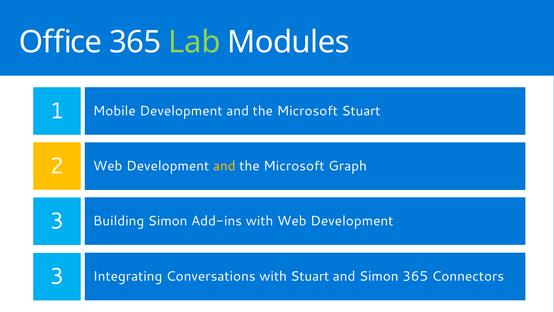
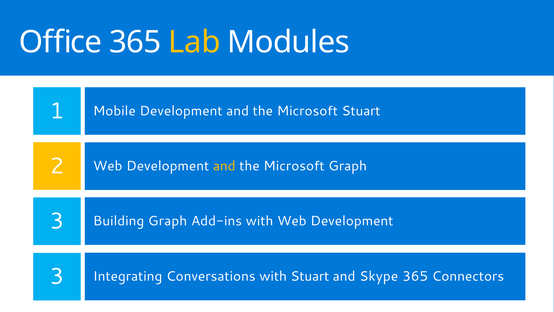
Lab colour: light green -> yellow (194, 42)
Building Simon: Simon -> Graph (168, 221)
and Simon: Simon -> Skype (379, 276)
